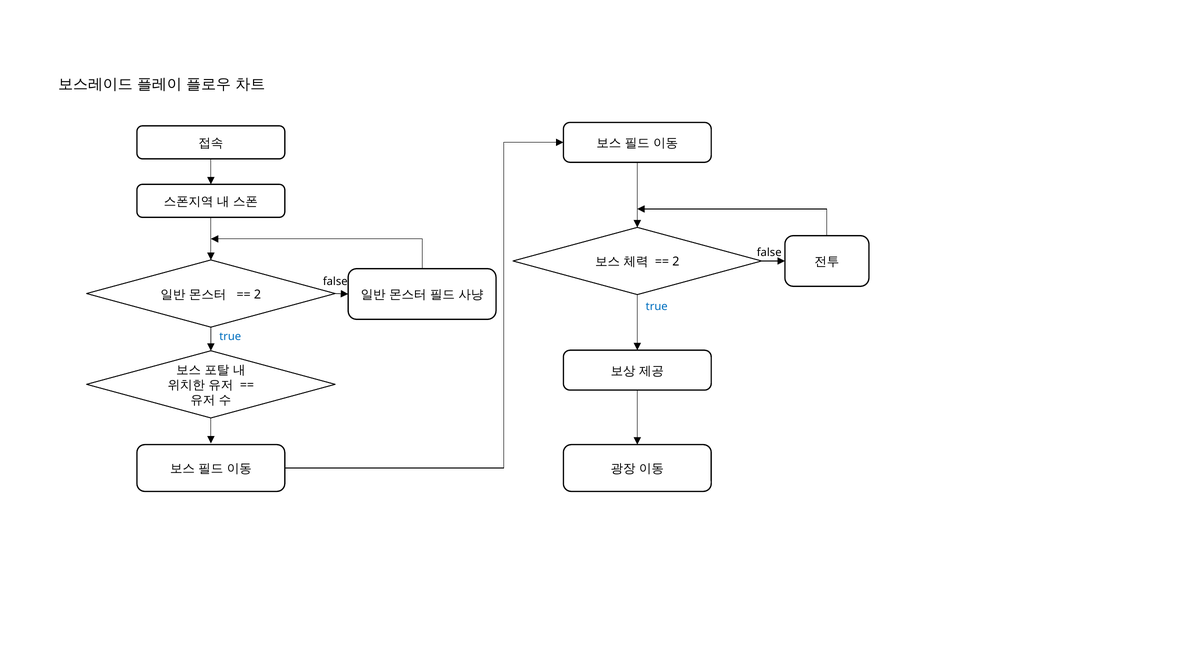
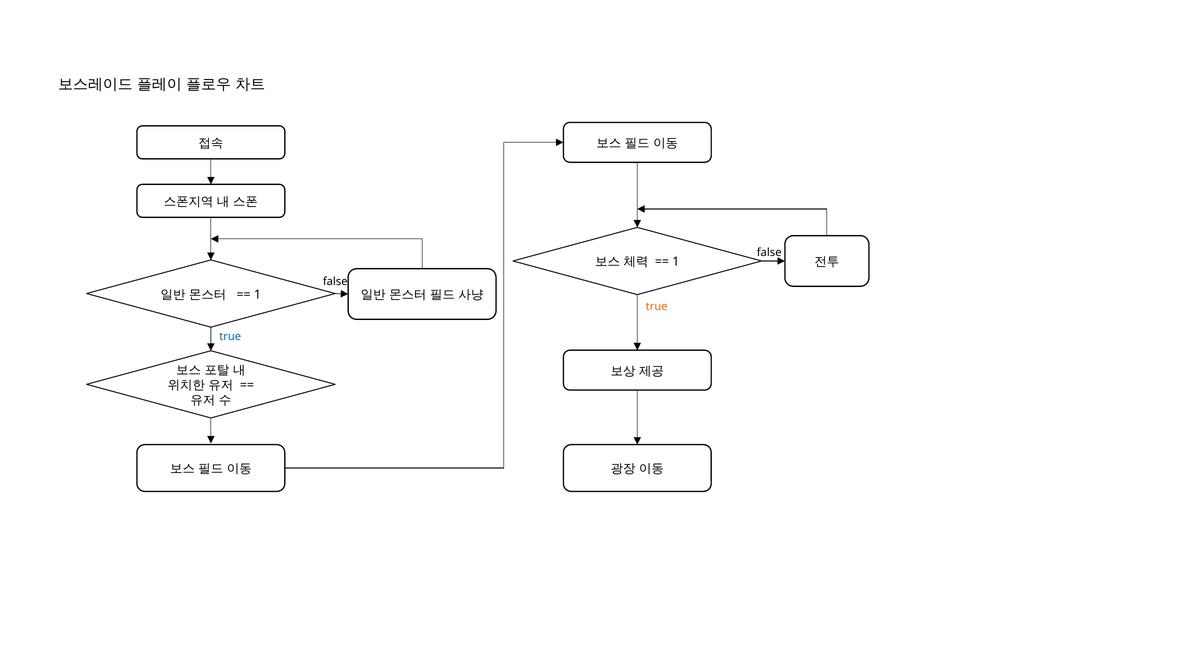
2: 2 -> 1 (676, 262)
2: 2 -> 1 (257, 294)
true colour: blue -> orange (657, 306)
